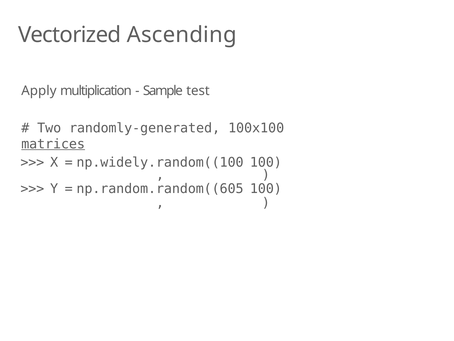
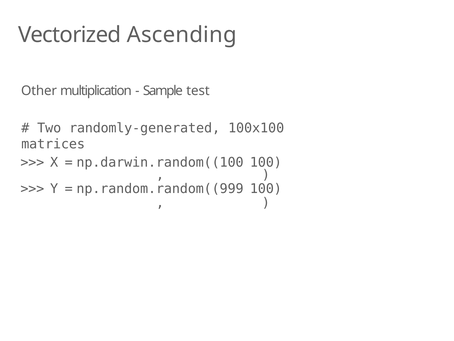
Apply: Apply -> Other (39, 91)
matrices underline: present -> none (53, 144)
np.widely.random((100: np.widely.random((100 -> np.darwin.random((100 (160, 162)
np.random.random((605: np.random.random((605 -> np.random.random((999 (160, 189)
